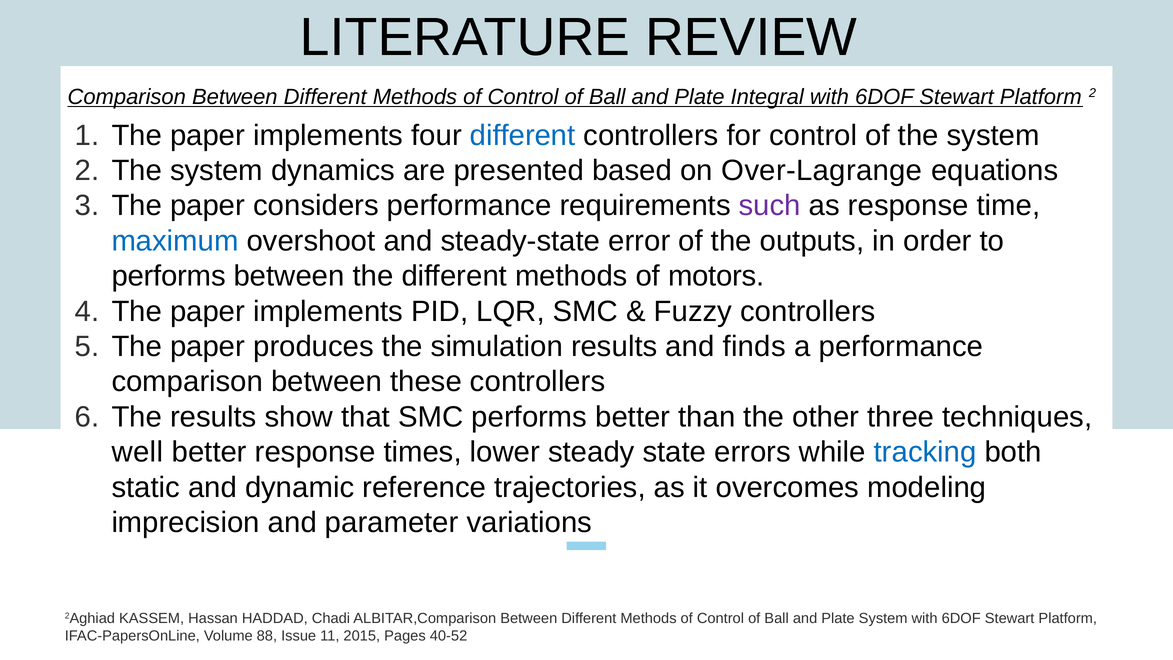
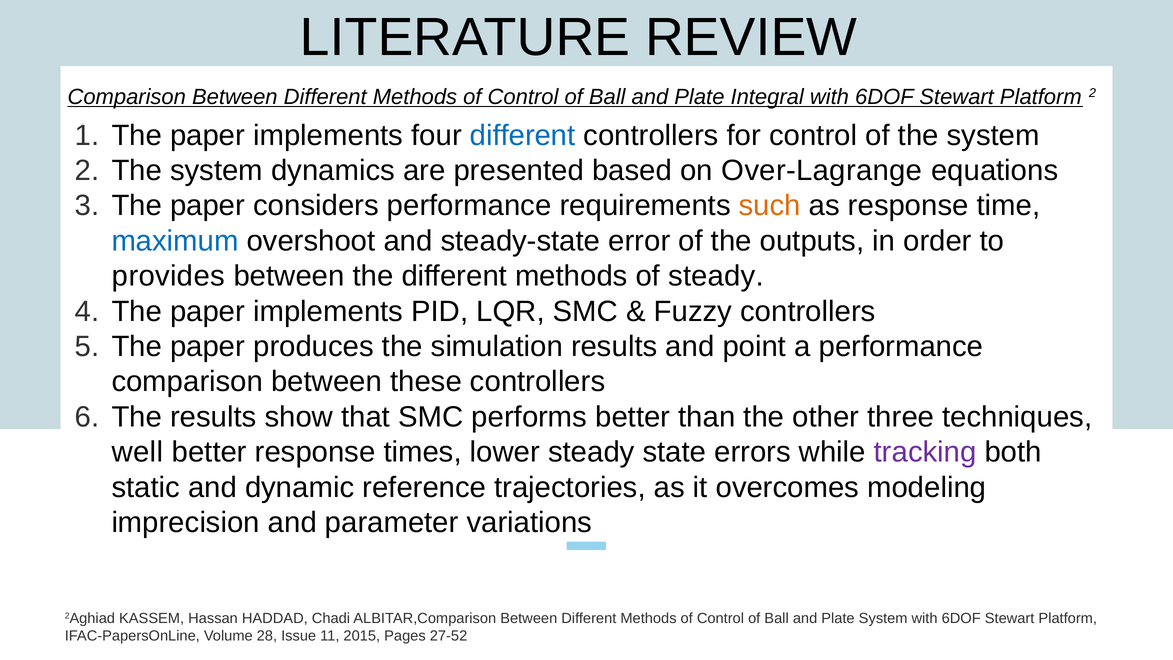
such colour: purple -> orange (770, 206)
performs: performs -> provides (168, 276)
of motors: motors -> steady (716, 276)
finds: finds -> point (754, 346)
tracking colour: blue -> purple (925, 452)
88: 88 -> 28 (267, 636)
40-52: 40-52 -> 27-52 (449, 636)
